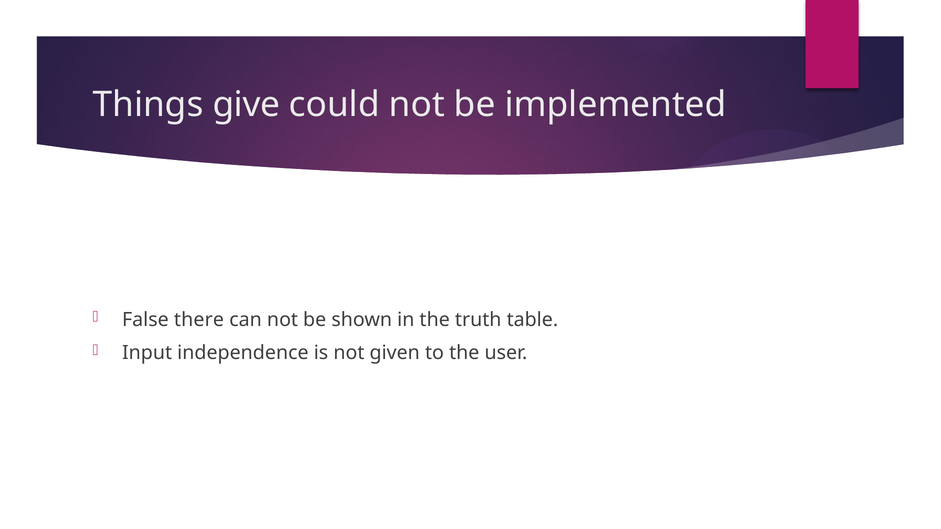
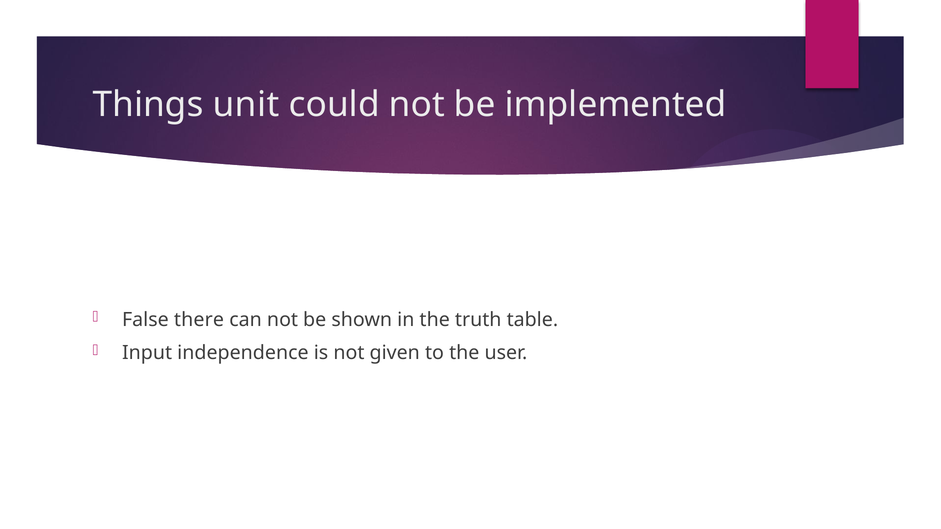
give: give -> unit (246, 105)
